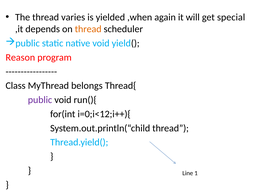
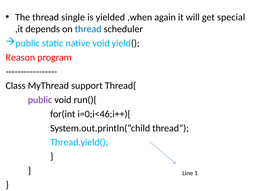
varies: varies -> single (73, 17)
thread colour: orange -> blue (88, 29)
belongs: belongs -> support (87, 86)
i=0;i<12;i++){: i=0;i<12;i++){ -> i=0;i<46;i++){ (104, 114)
